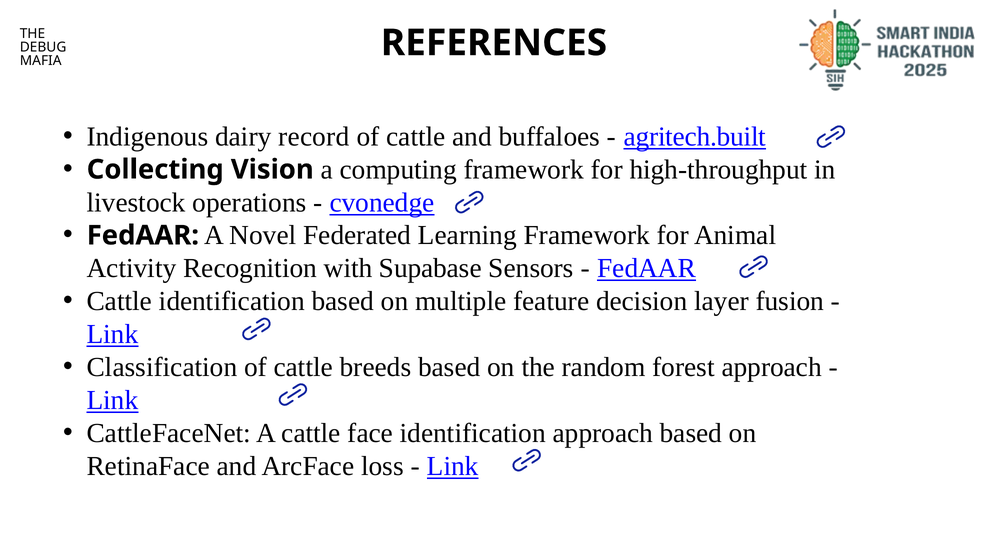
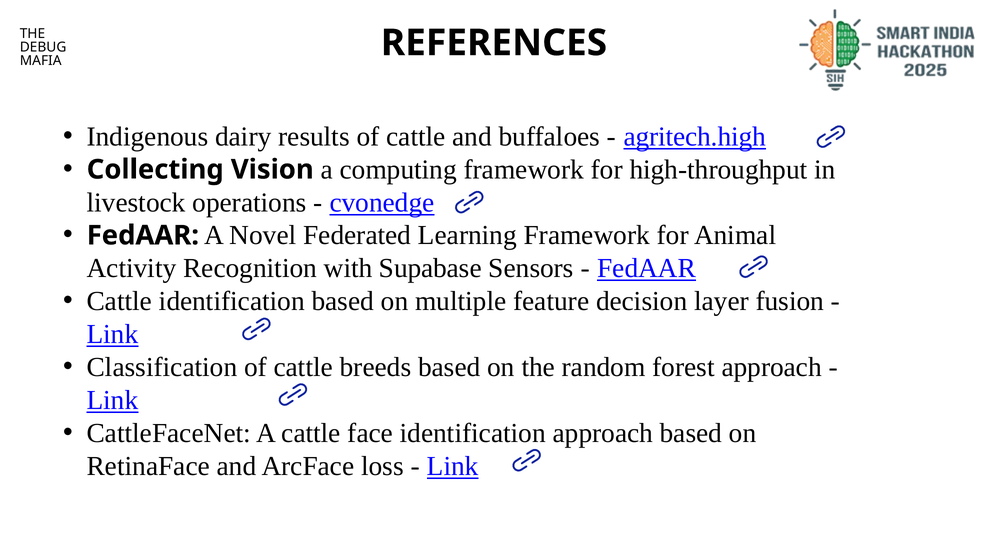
record: record -> results (314, 137)
agritech.built: agritech.built -> agritech.high (695, 137)
